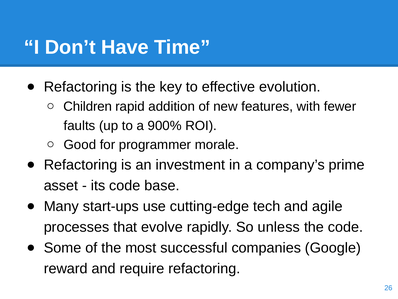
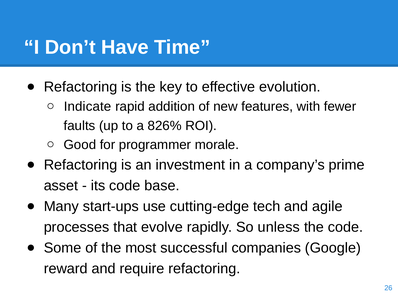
Children: Children -> Indicate (88, 106)
900%: 900% -> 826% (165, 125)
